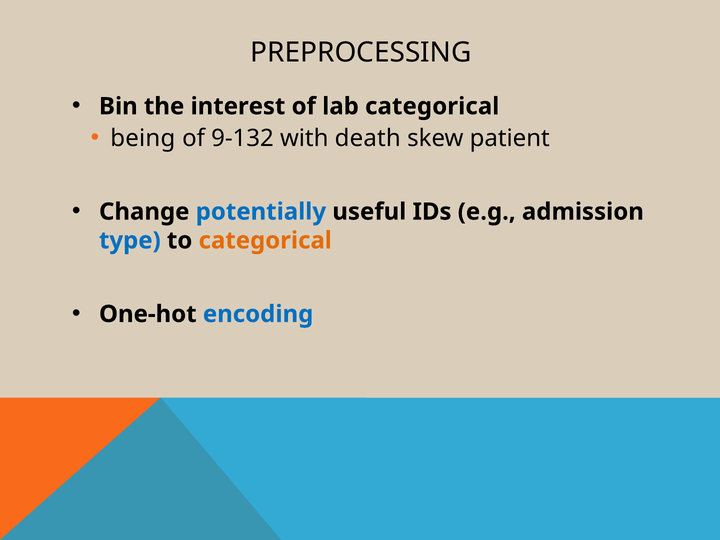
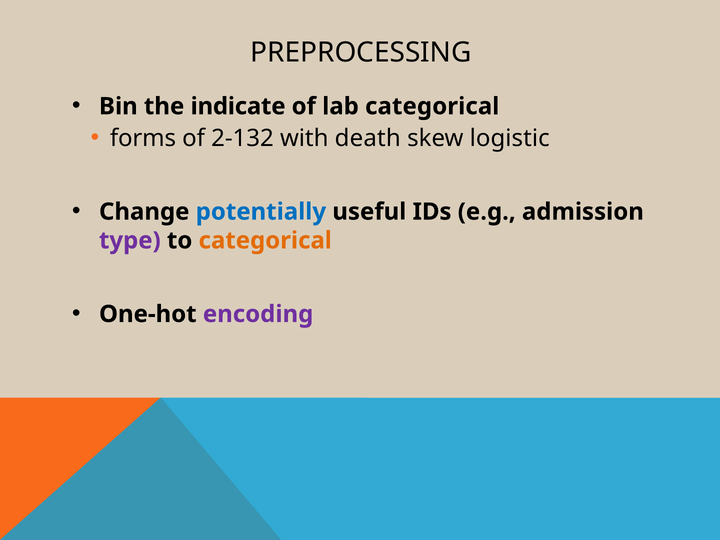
interest: interest -> indicate (238, 106)
being: being -> forms (143, 138)
9-132: 9-132 -> 2-132 (242, 138)
patient: patient -> logistic (510, 138)
type colour: blue -> purple (130, 241)
encoding colour: blue -> purple (258, 314)
